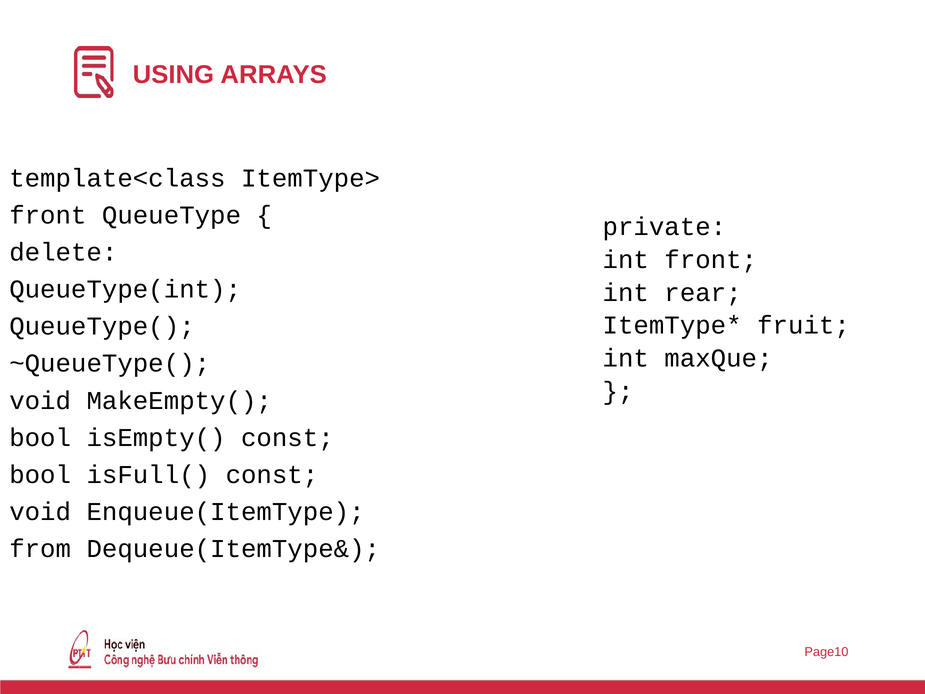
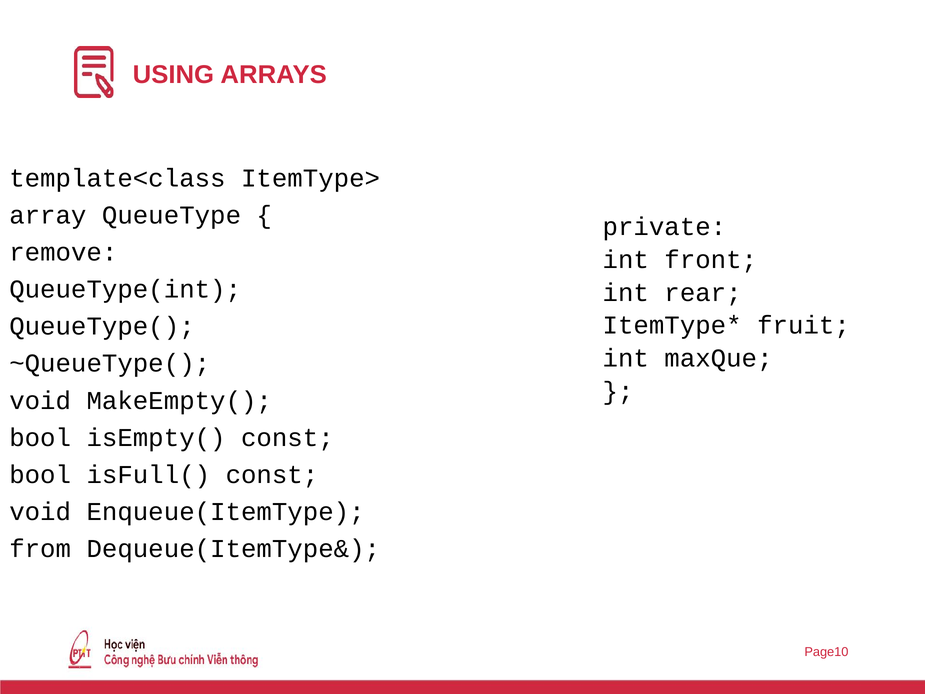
front: front -> array (48, 215)
delete: delete -> remove (63, 252)
